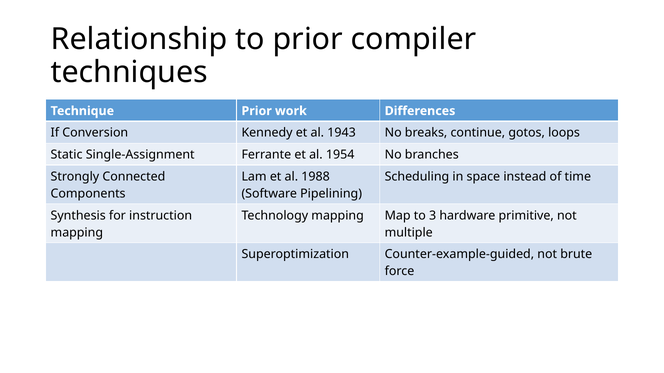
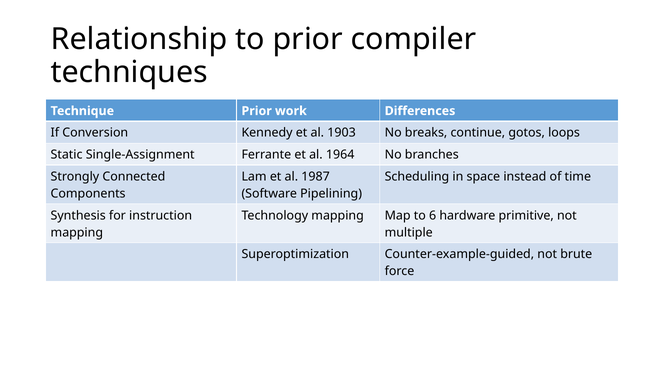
1943: 1943 -> 1903 (342, 133)
1954: 1954 -> 1964 (340, 155)
1988: 1988 -> 1987 (316, 177)
3: 3 -> 6 (433, 216)
